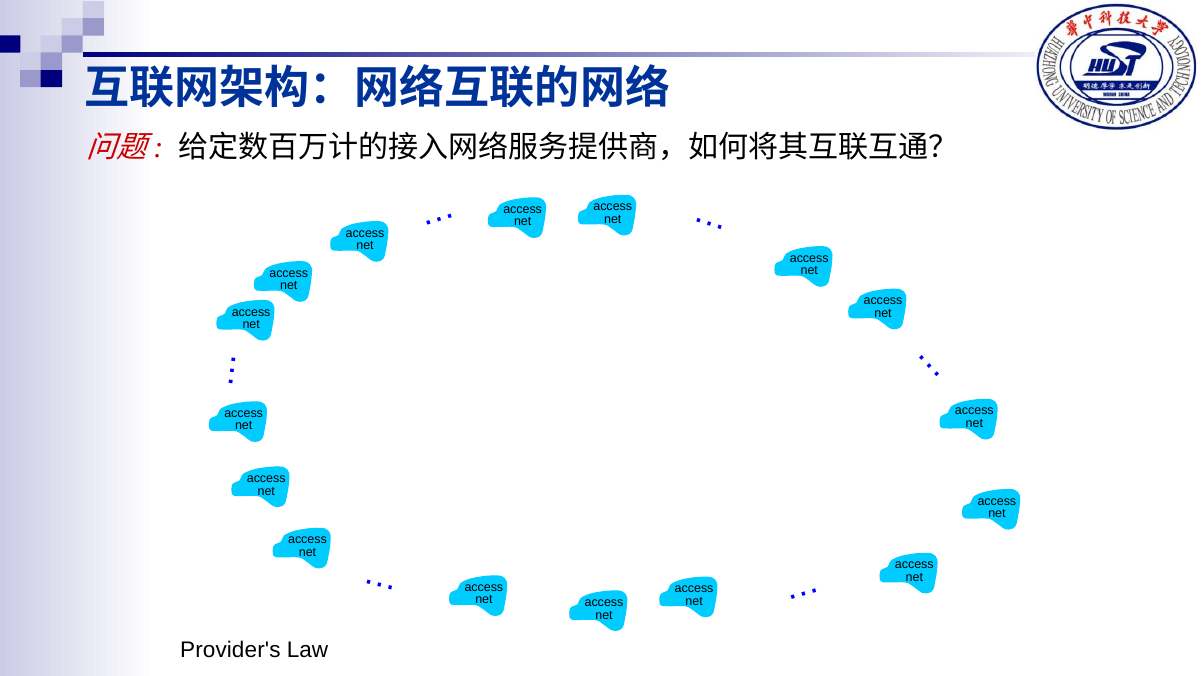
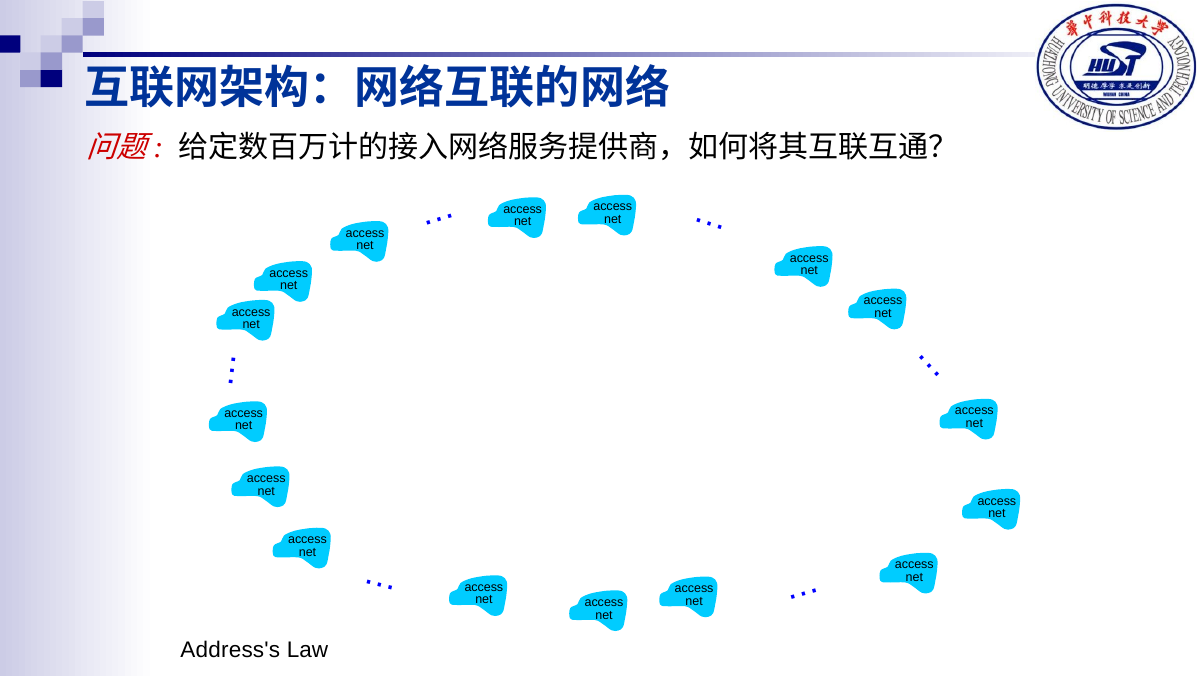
Provider's: Provider's -> Address's (230, 650)
